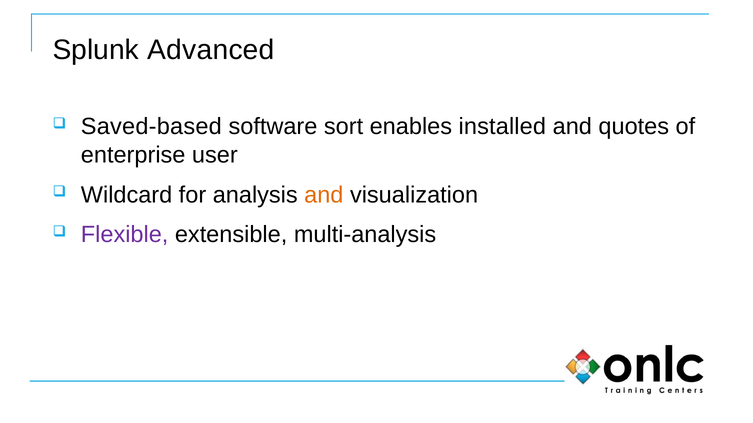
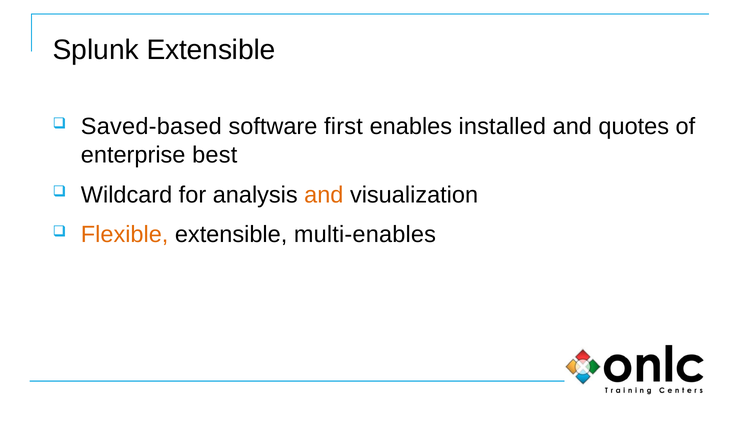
Splunk Advanced: Advanced -> Extensible (211, 50)
sort: sort -> first (343, 127)
user: user -> best (215, 155)
Flexible colour: purple -> orange (125, 235)
multi-analysis: multi-analysis -> multi-enables (365, 235)
